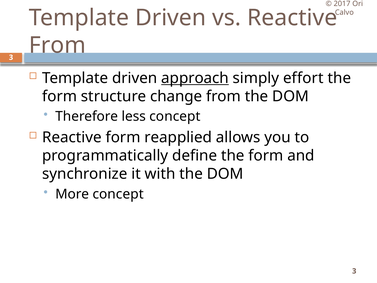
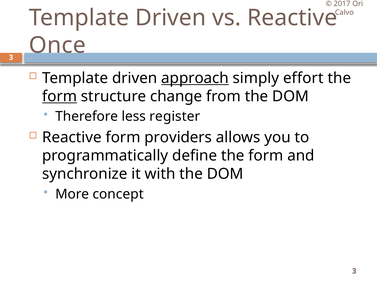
From: From -> Once (57, 45)
form underline: none -> present (60, 96)
less concept: concept -> register (175, 116)
reapplied: reapplied -> providers (178, 137)
